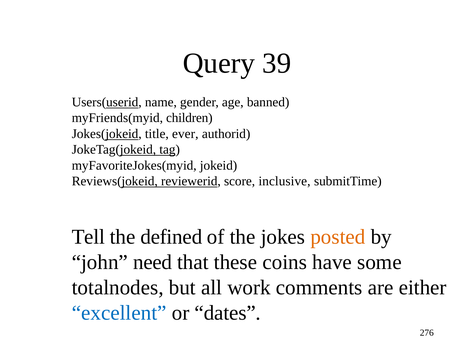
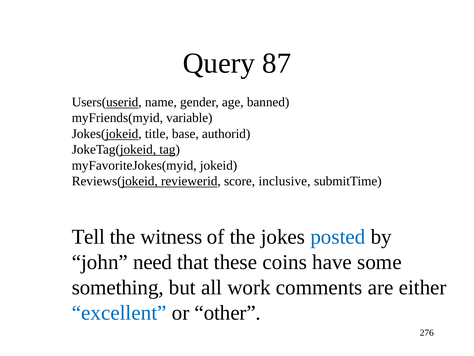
39: 39 -> 87 (277, 63)
children: children -> variable (189, 118)
ever: ever -> base (185, 134)
defined: defined -> witness (171, 237)
posted colour: orange -> blue (338, 237)
totalnodes: totalnodes -> something (118, 287)
dates: dates -> other (228, 313)
